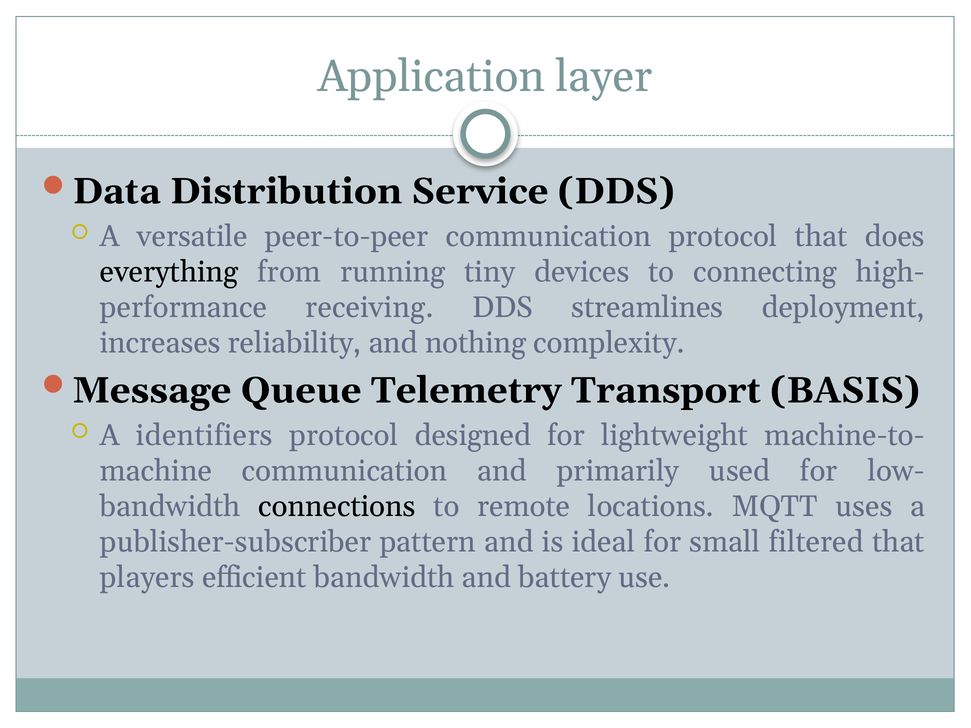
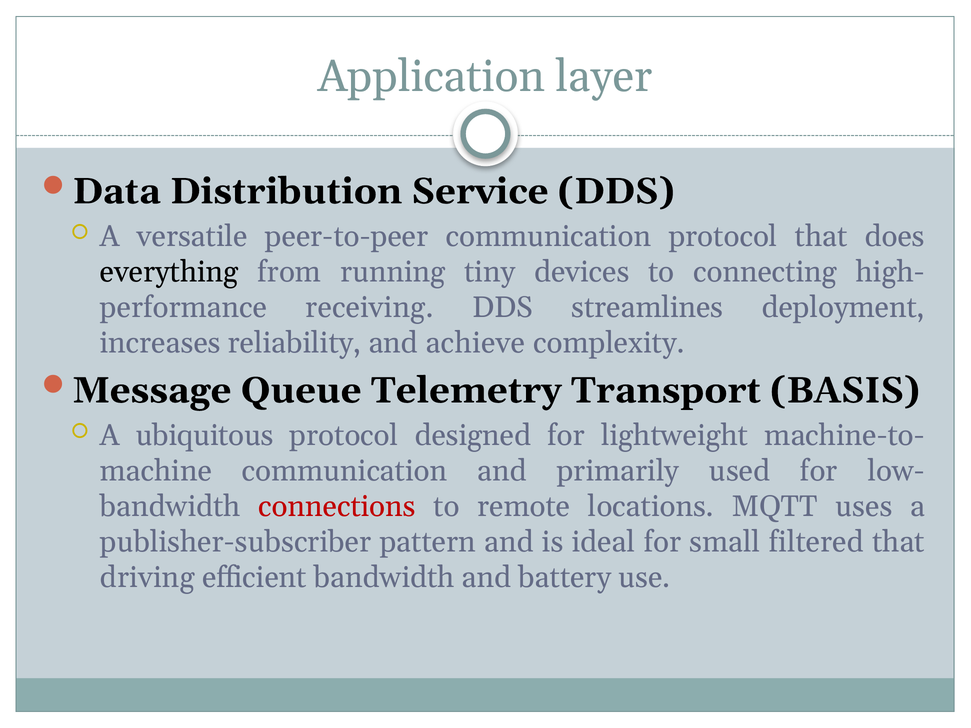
nothing: nothing -> achieve (475, 343)
identifiers: identifiers -> ubiquitous (205, 436)
connections colour: black -> red (337, 507)
players: players -> driving (147, 578)
